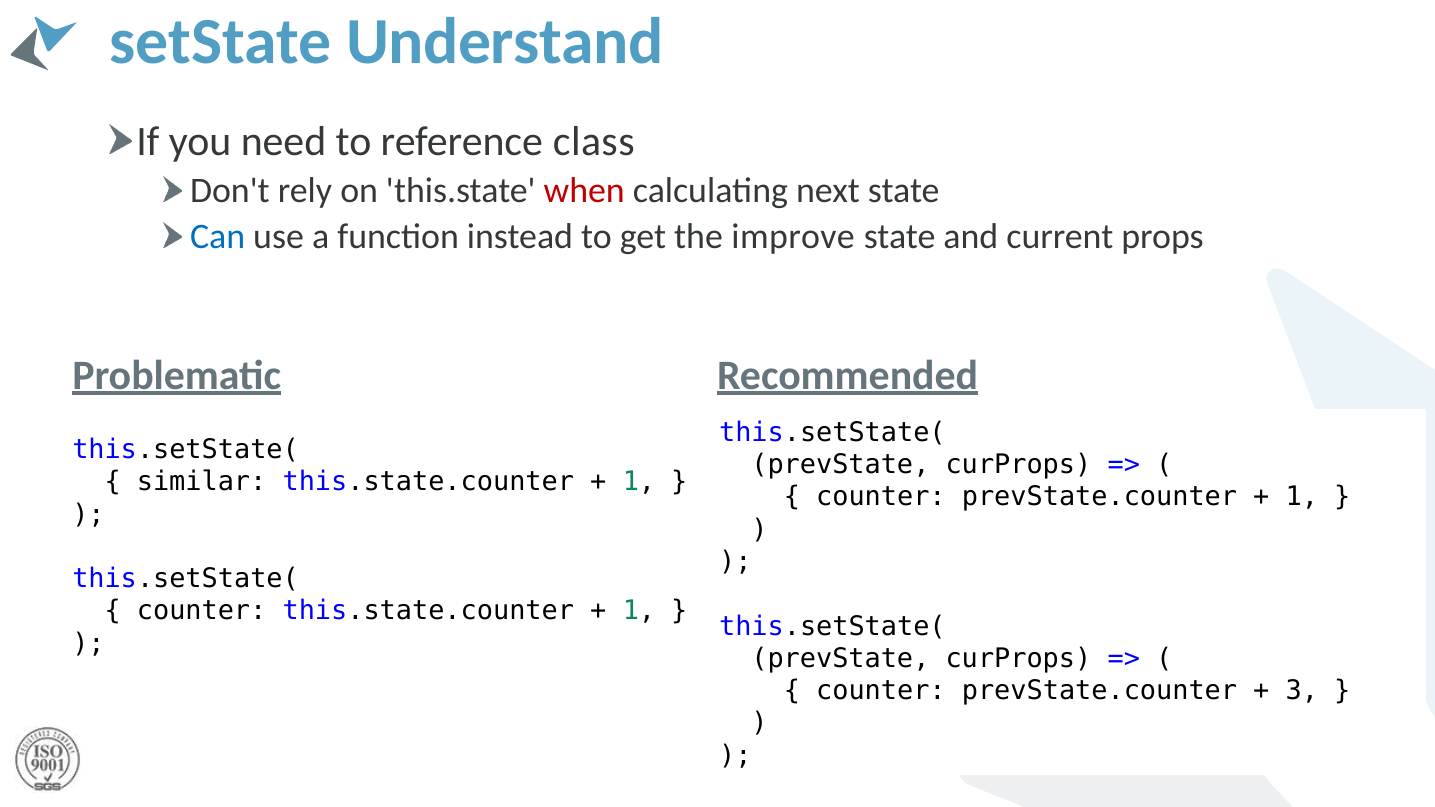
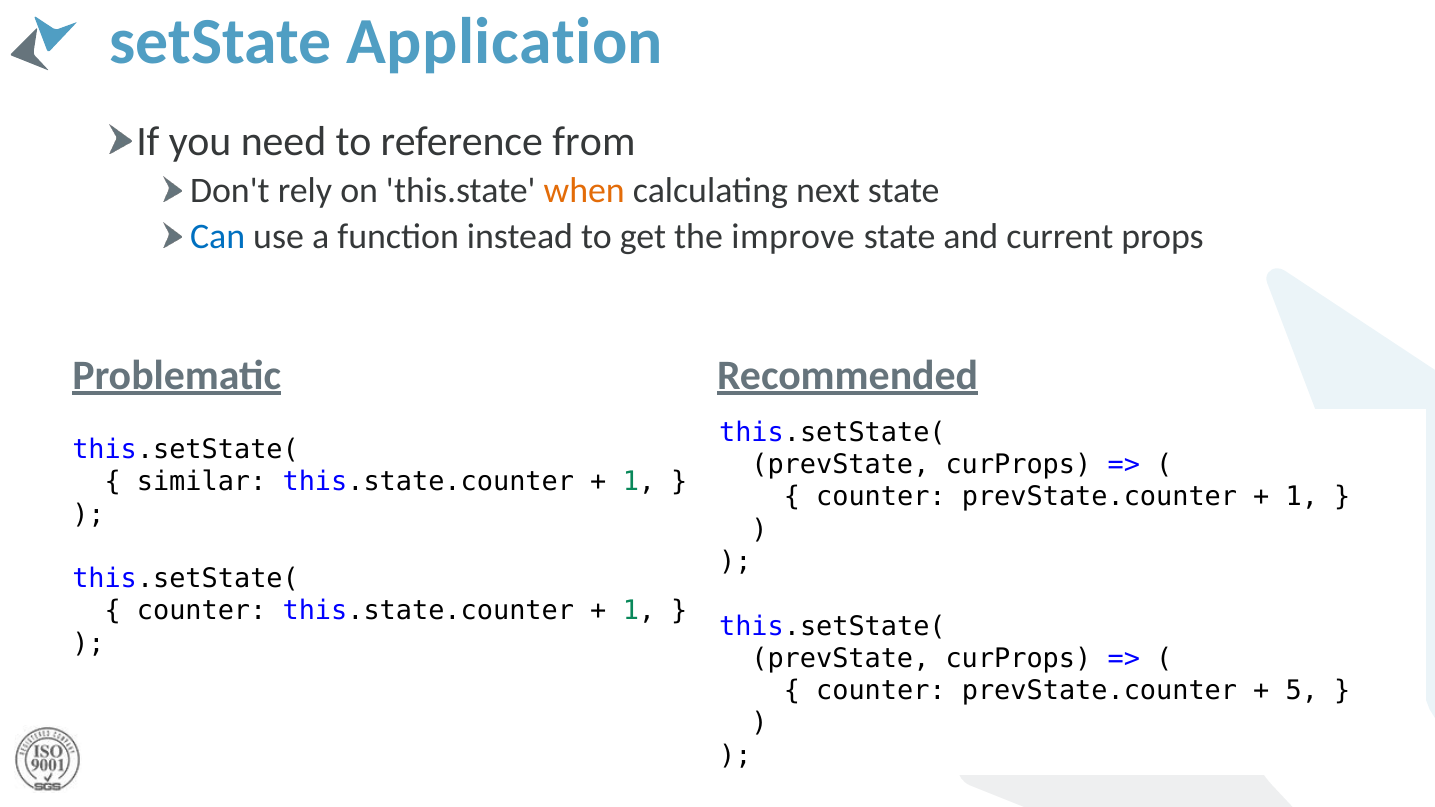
Understand: Understand -> Application (505, 42)
class: class -> from (594, 141)
when colour: red -> orange (584, 191)
3: 3 -> 5 (1302, 691)
